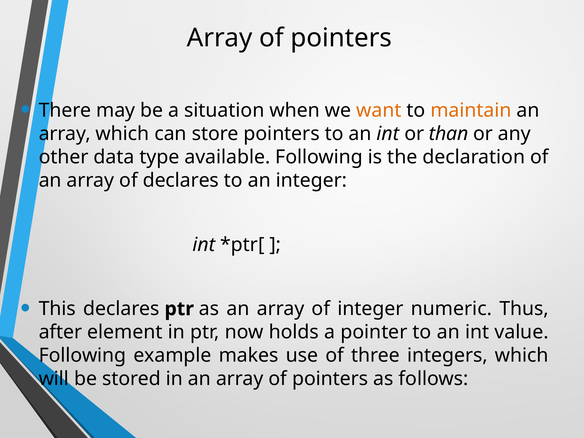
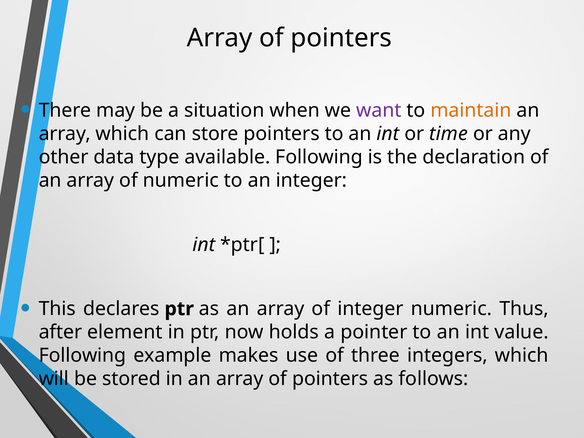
want colour: orange -> purple (379, 110)
than: than -> time (449, 134)
of declares: declares -> numeric (181, 180)
